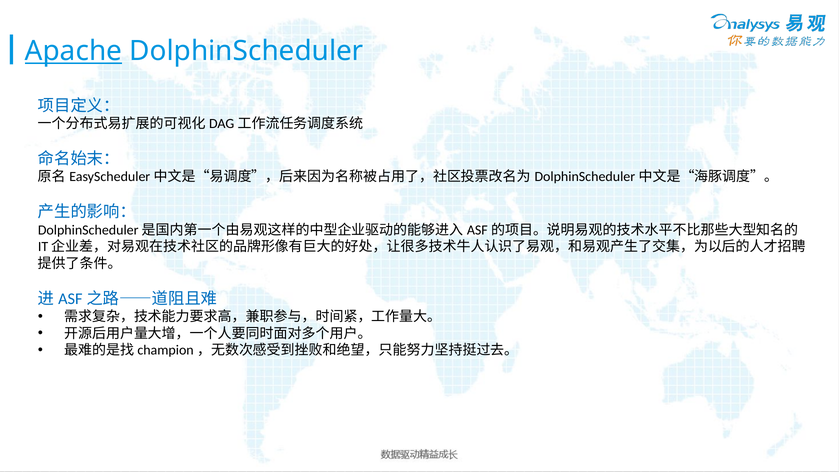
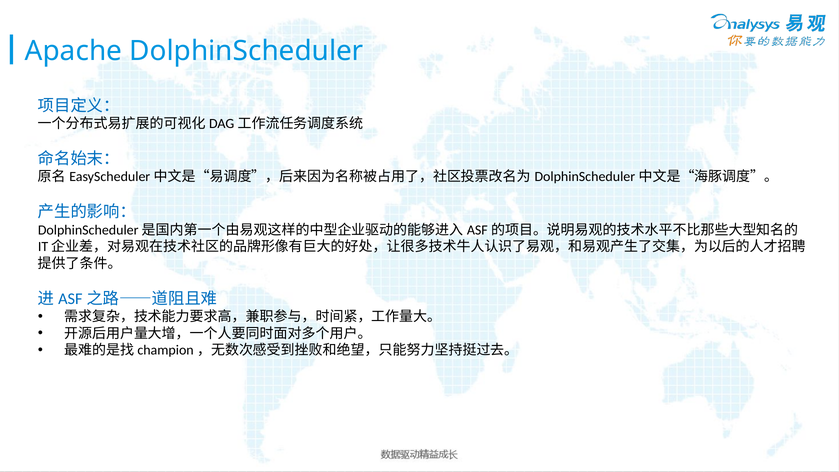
Apache underline: present -> none (73, 51)
